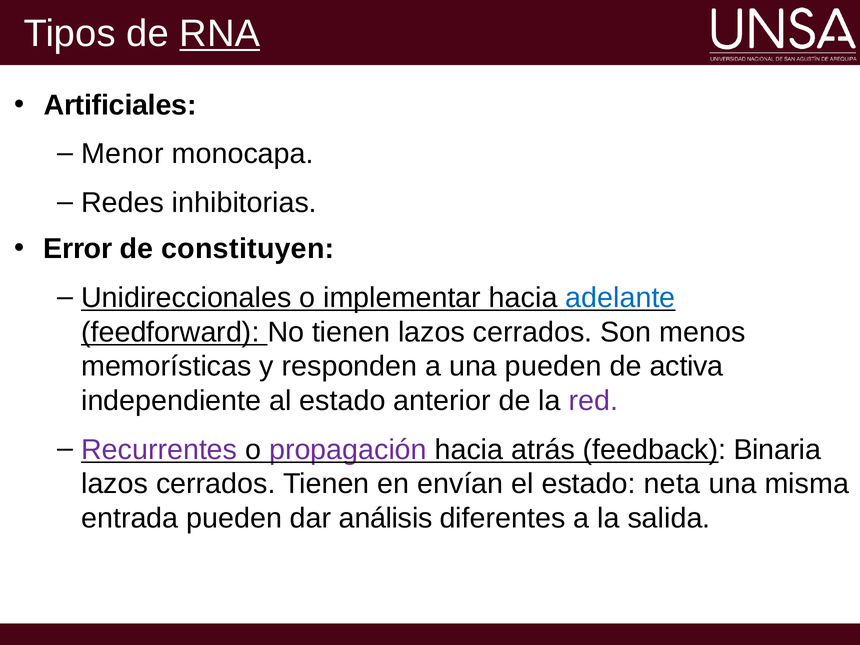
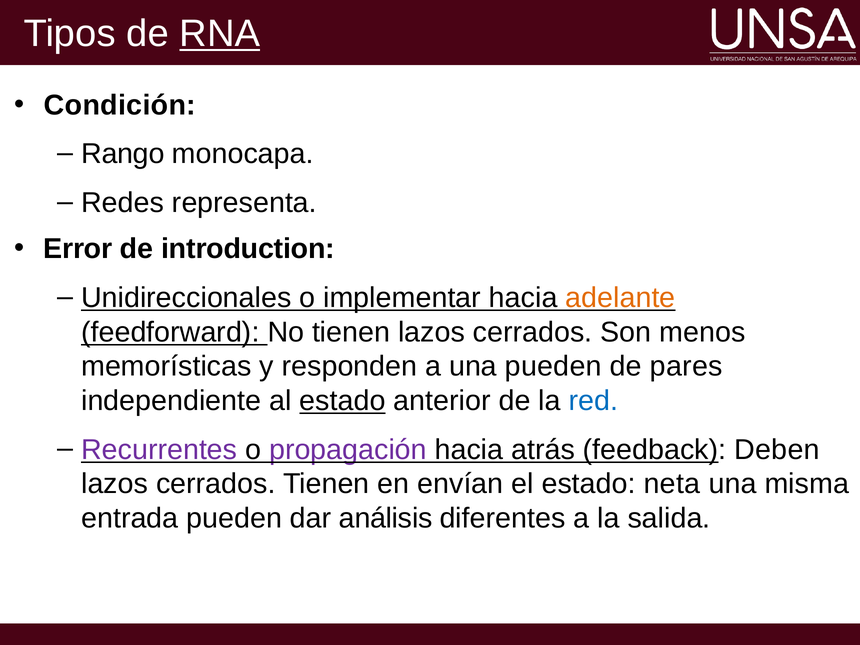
Artificiales: Artificiales -> Condición (120, 105)
Menor: Menor -> Rango (123, 154)
inhibitorias: inhibitorias -> representa (244, 203)
constituyen: constituyen -> introduction (248, 249)
adelante colour: blue -> orange (620, 298)
activa: activa -> pares (686, 366)
estado underline: none -> present (342, 401)
red colour: purple -> blue (593, 401)
Binaria: Binaria -> Deben (777, 450)
